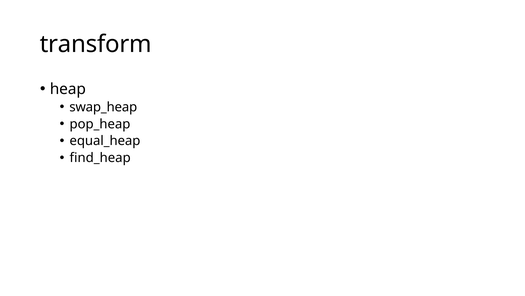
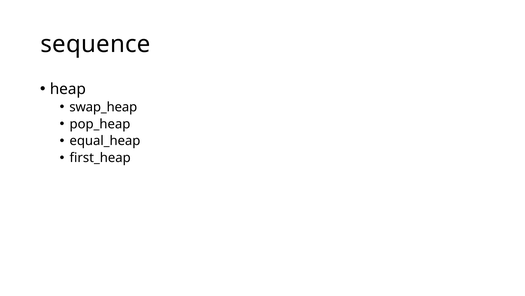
transform: transform -> sequence (96, 44)
find_heap: find_heap -> first_heap (100, 158)
